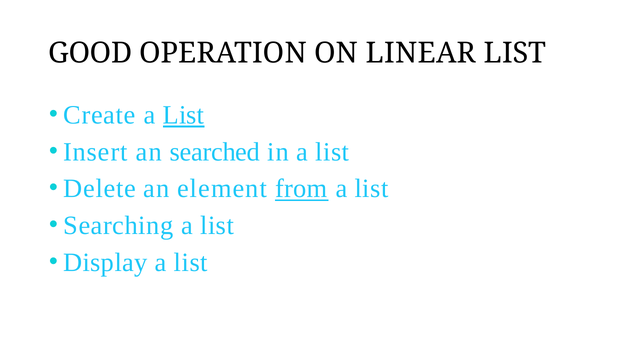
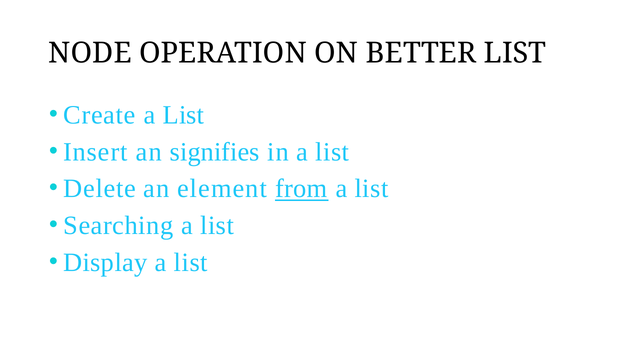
GOOD: GOOD -> NODE (90, 53)
LINEAR: LINEAR -> BETTER (421, 53)
List underline: present -> none (184, 115)
searched: searched -> signifies (215, 152)
